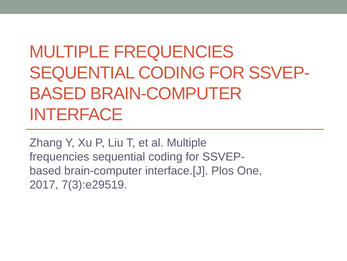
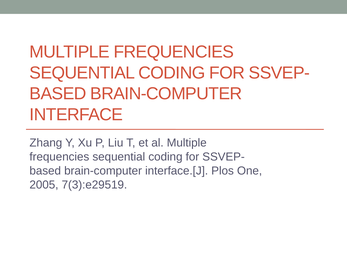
2017: 2017 -> 2005 (44, 184)
